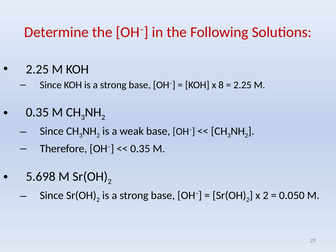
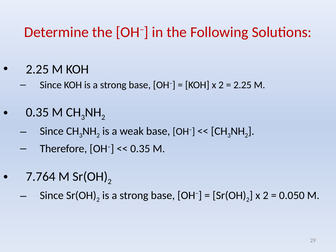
KOH x 8: 8 -> 2 (221, 85)
5.698: 5.698 -> 7.764 (41, 176)
